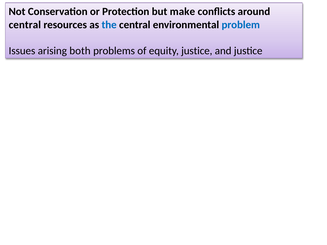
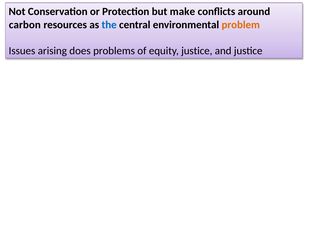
central: central -> carbon (25, 25)
problem colour: blue -> orange (241, 25)
both: both -> does (80, 51)
